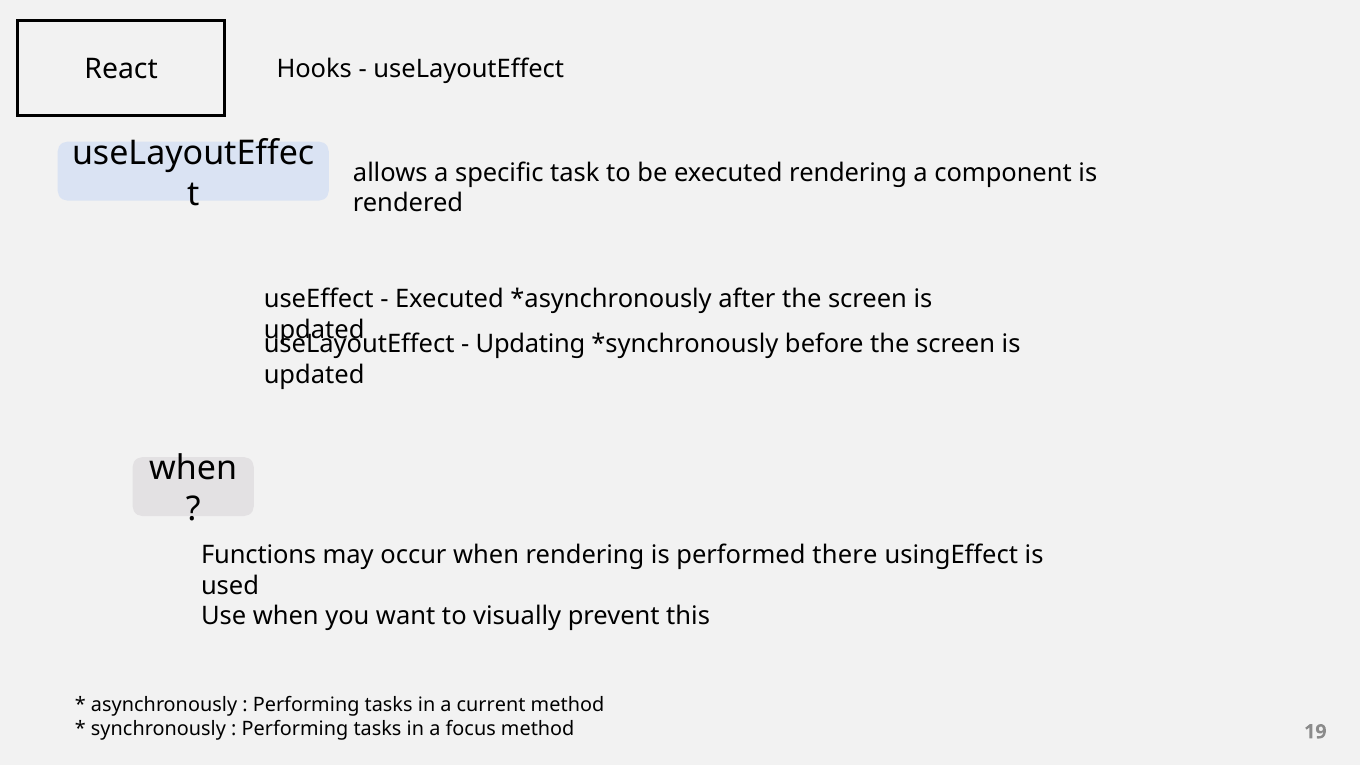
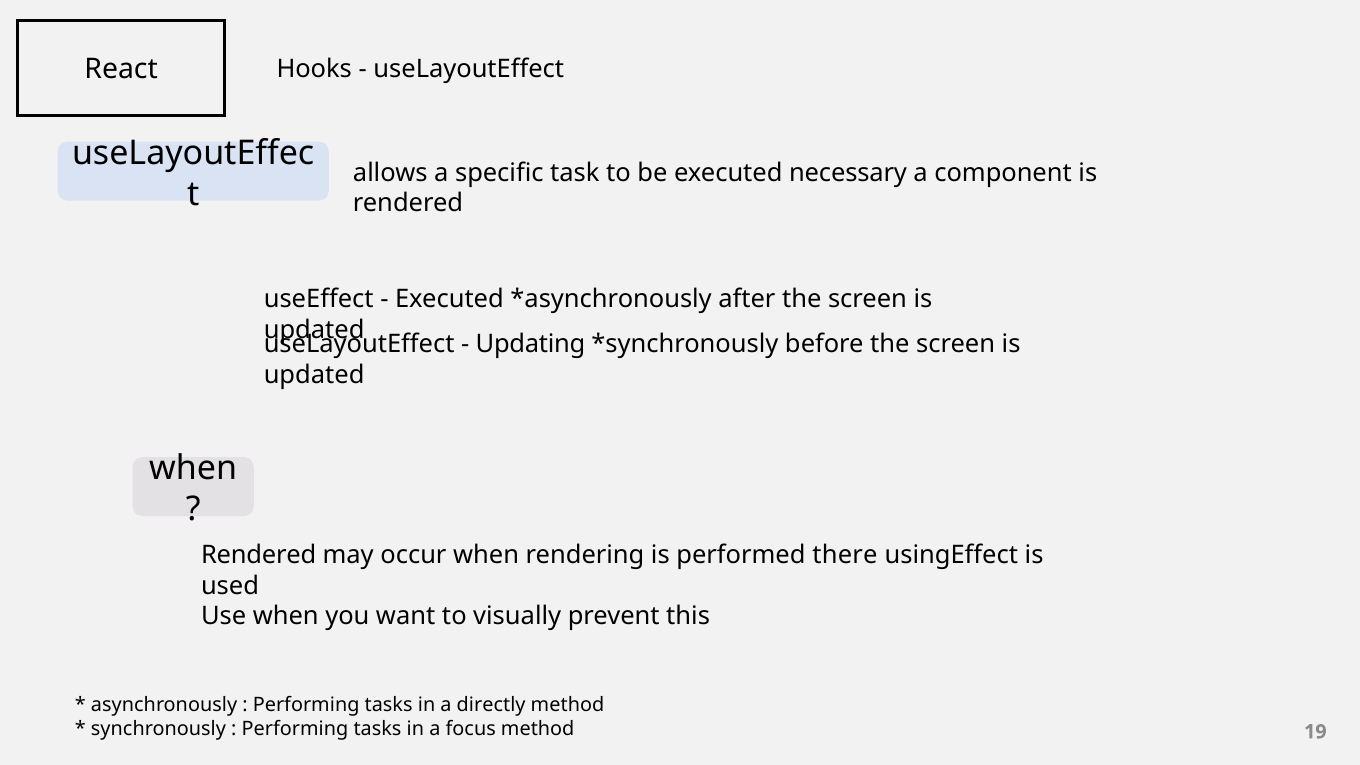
executed rendering: rendering -> necessary (848, 173)
Functions: Functions -> Rendered (259, 555)
current: current -> directly (491, 705)
